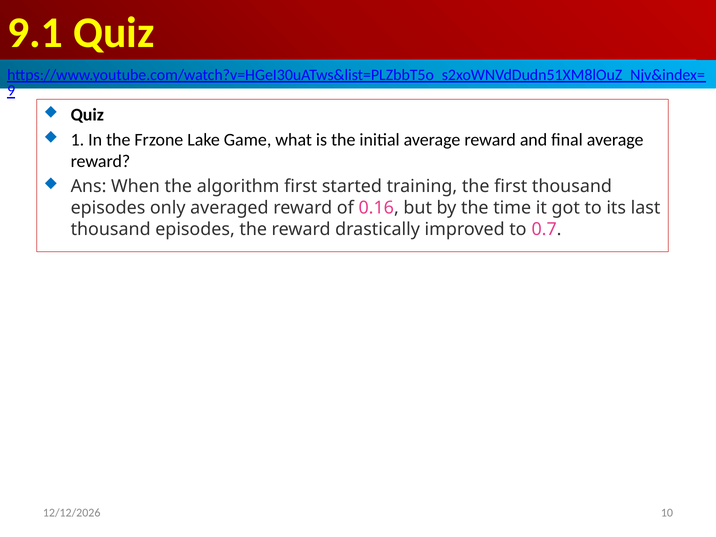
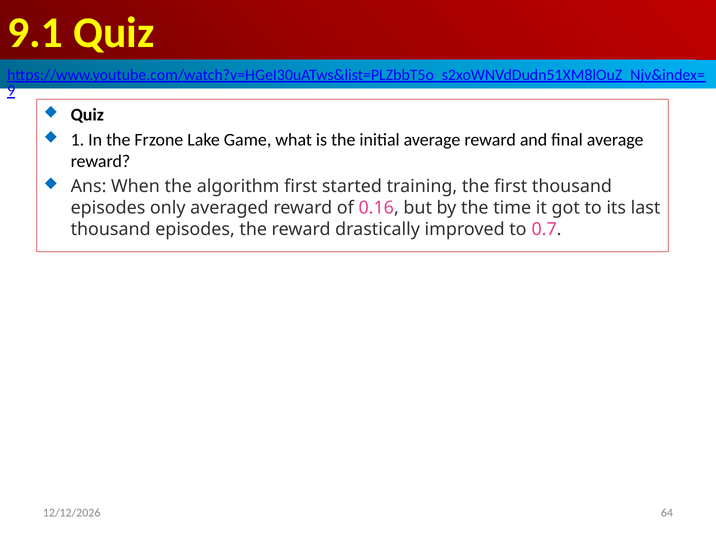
10: 10 -> 64 (667, 513)
